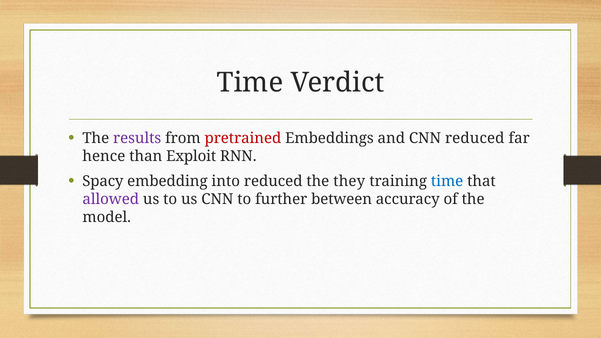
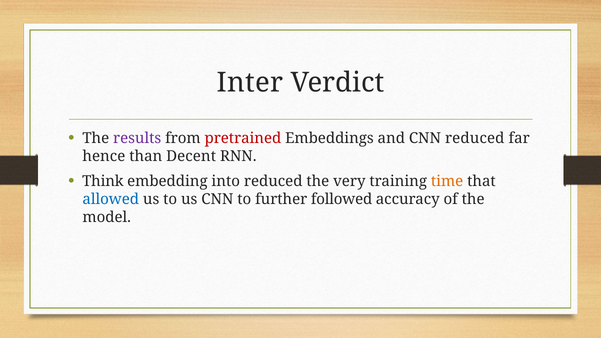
Time: Time -> Inter (250, 82)
Exploit: Exploit -> Decent (191, 156)
Spacy: Spacy -> Think (103, 181)
they: they -> very (349, 181)
time colour: blue -> orange (447, 181)
allowed colour: purple -> blue (111, 199)
between: between -> followed (342, 199)
